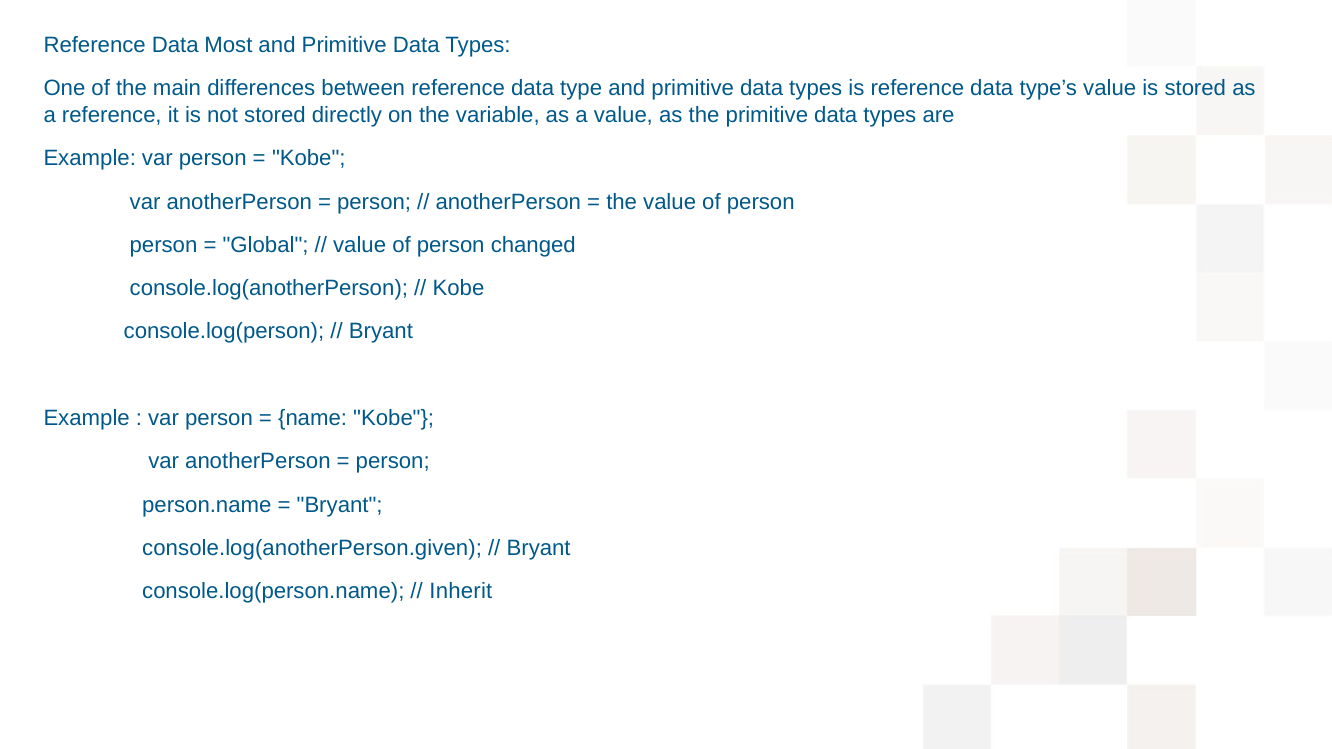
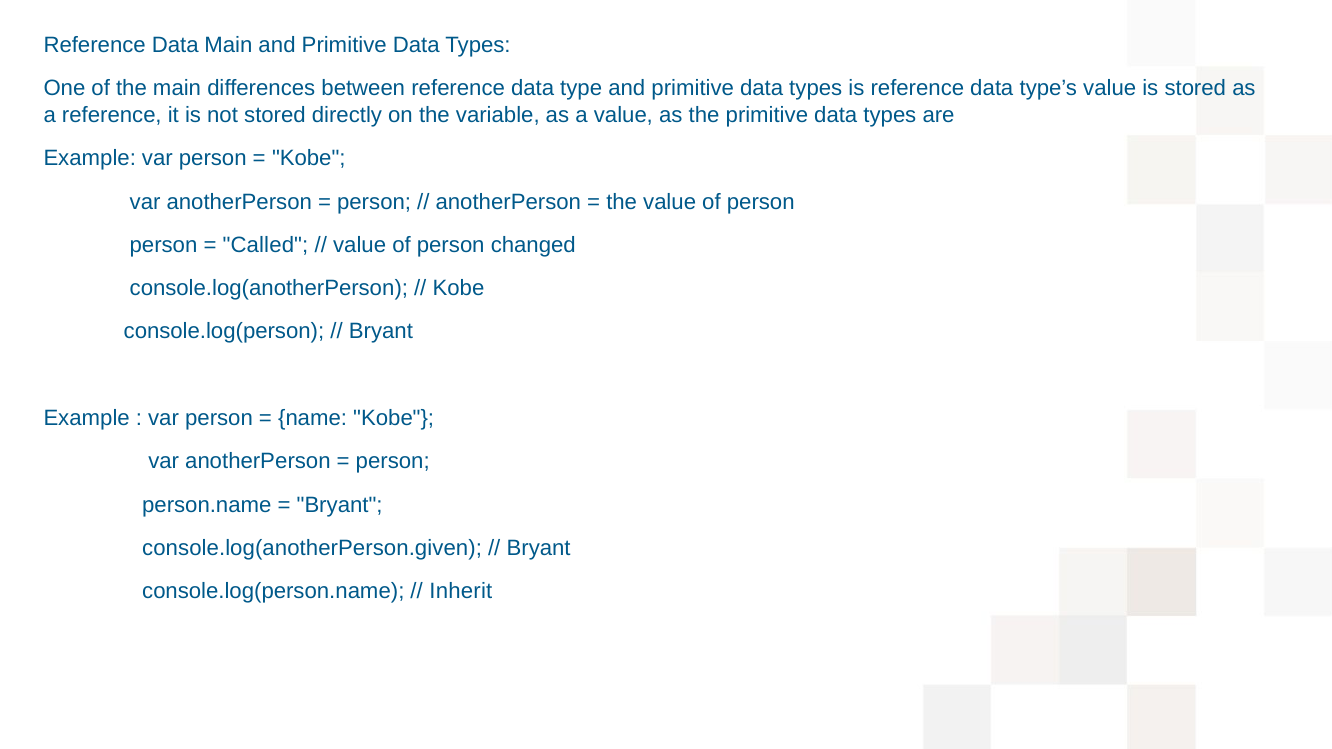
Data Most: Most -> Main (228, 45)
Global: Global -> Called (265, 245)
